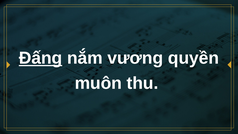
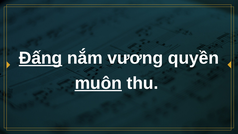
muôn underline: none -> present (98, 83)
